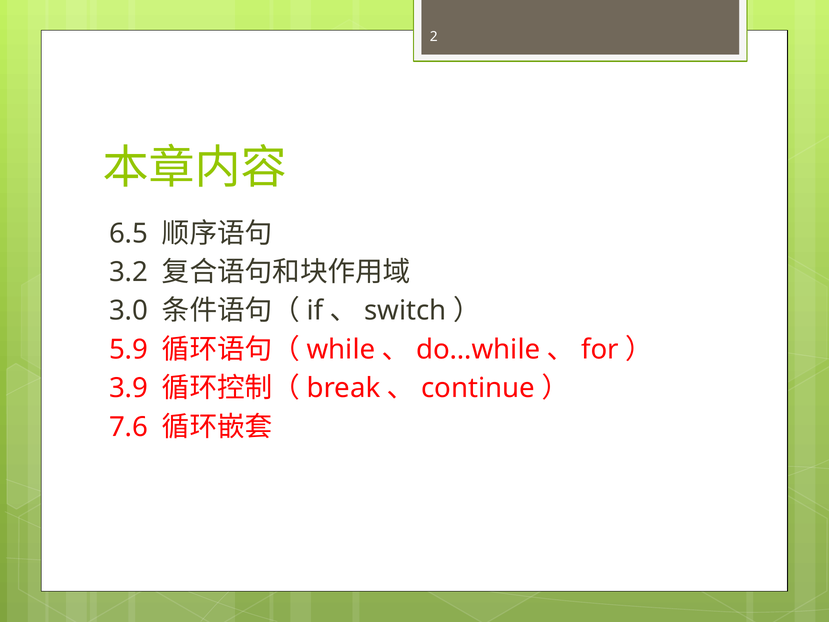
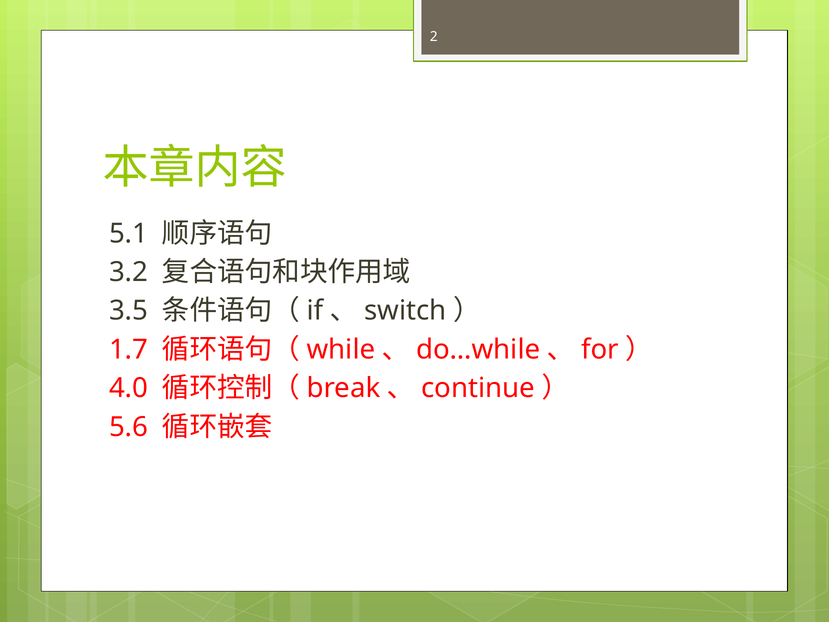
6.5: 6.5 -> 5.1 (129, 233)
3.0: 3.0 -> 3.5 (129, 311)
5.9: 5.9 -> 1.7 (129, 349)
3.9: 3.9 -> 4.0 (129, 388)
7.6: 7.6 -> 5.6 (129, 427)
